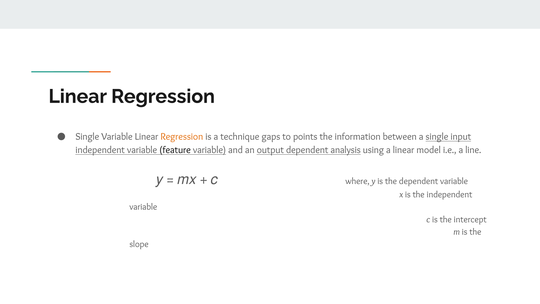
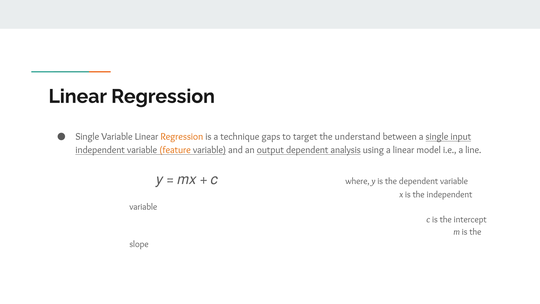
points: points -> target (305, 136)
information: information -> understand (358, 136)
feature colour: black -> orange (175, 150)
